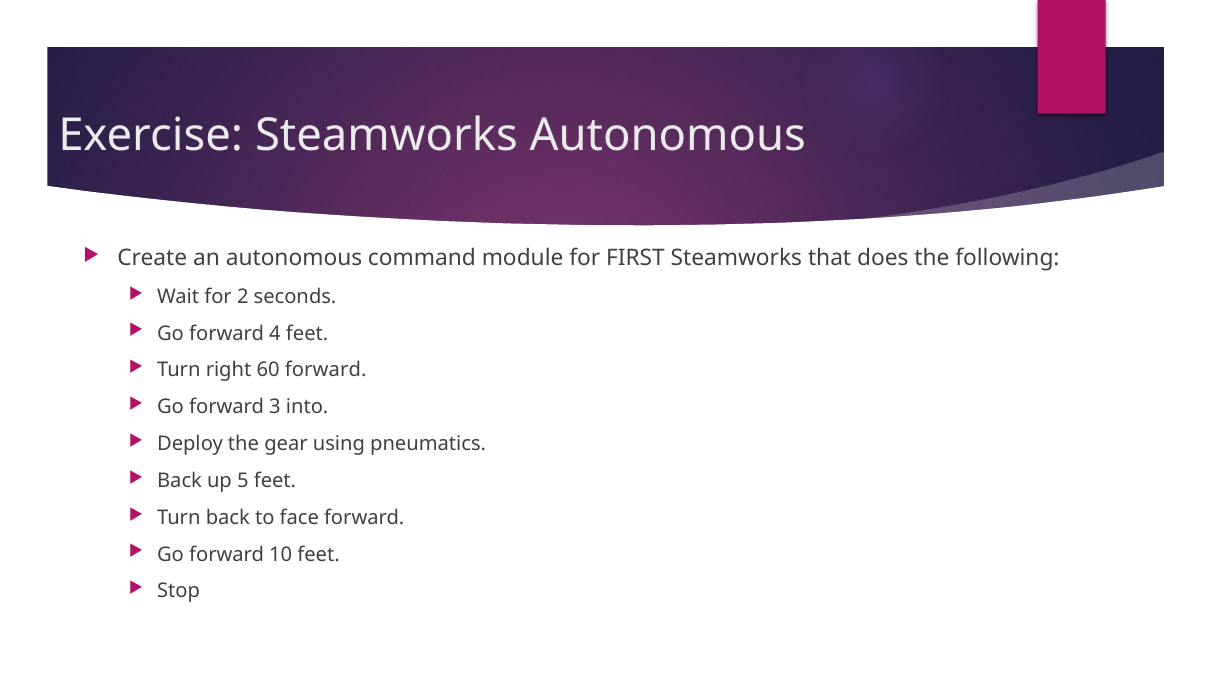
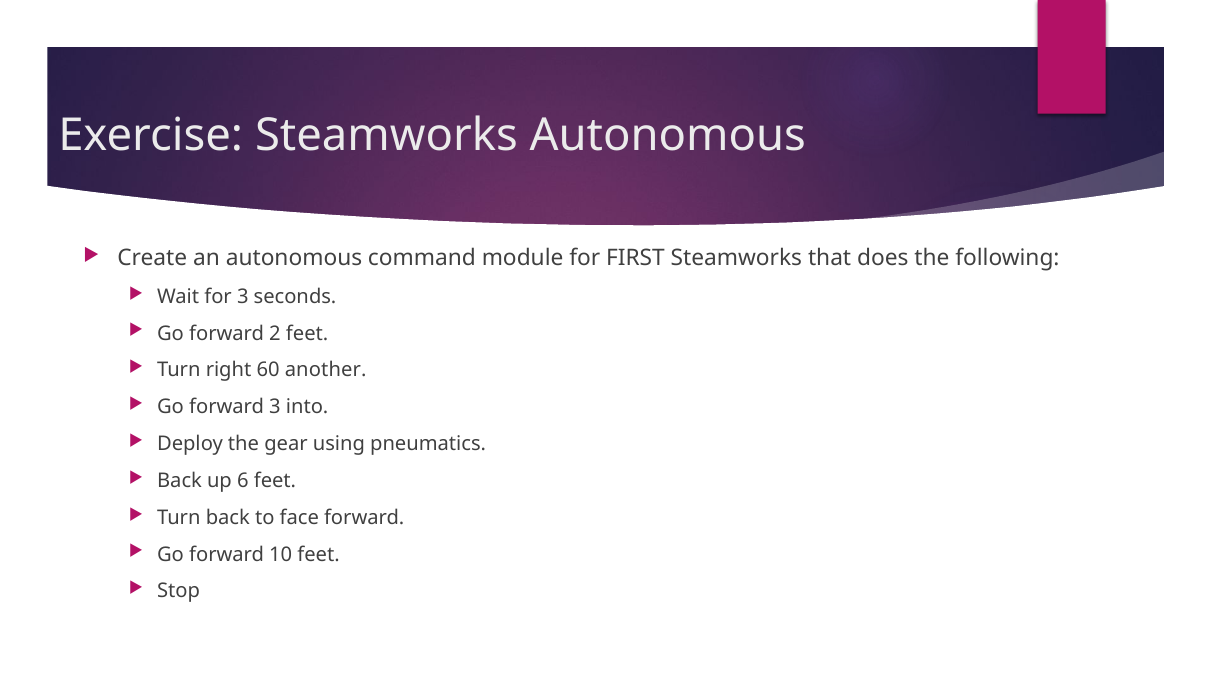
for 2: 2 -> 3 (243, 296)
4: 4 -> 2 (275, 333)
60 forward: forward -> another (326, 370)
5: 5 -> 6 (243, 481)
